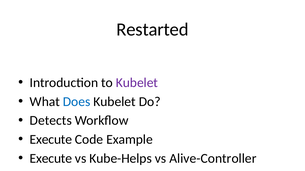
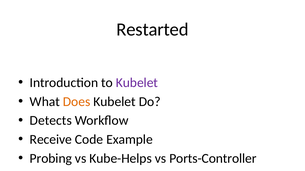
Does colour: blue -> orange (77, 102)
Execute: Execute -> Receive (51, 140)
Execute: Execute -> Probing (51, 159)
Alive-Controller: Alive-Controller -> Ports-Controller (213, 159)
